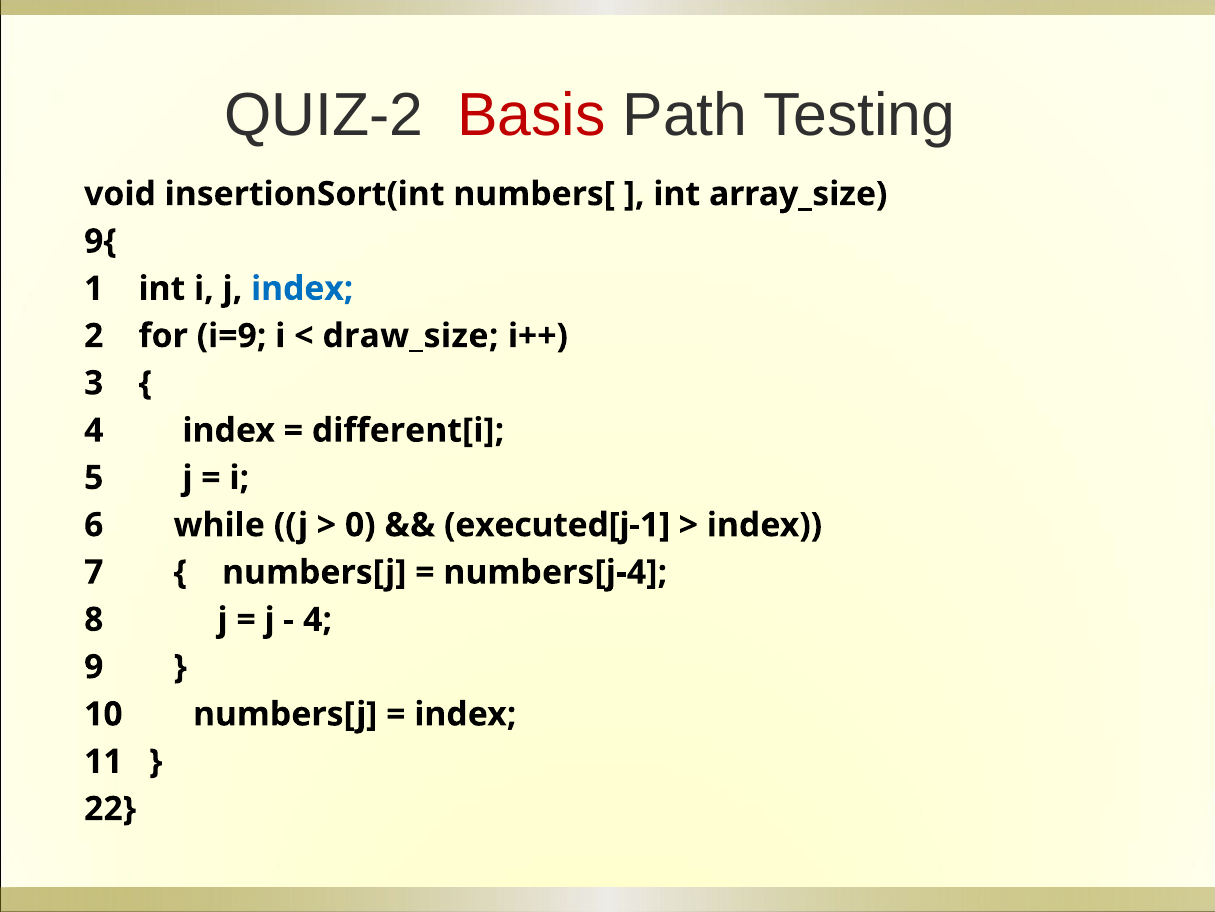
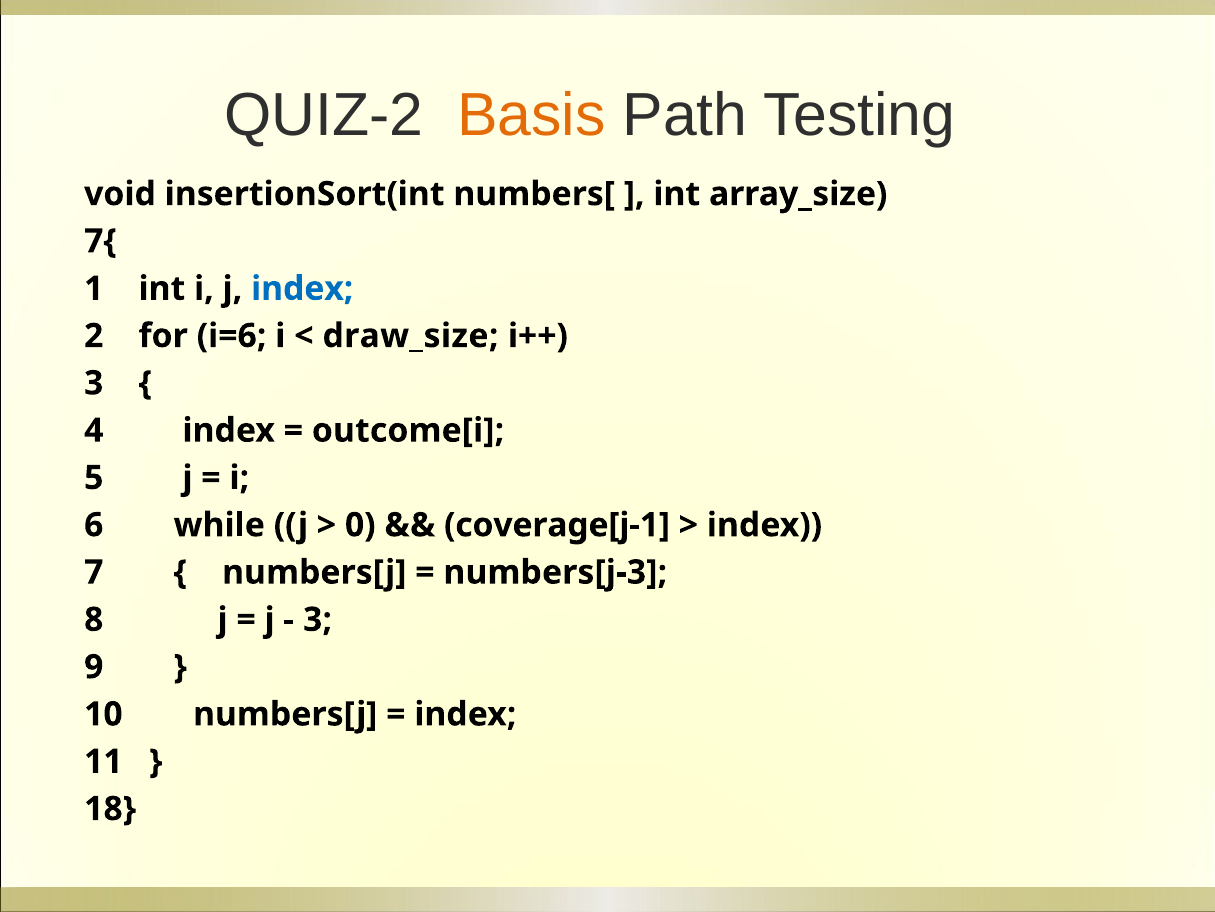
Basis colour: red -> orange (531, 115)
9{: 9{ -> 7{ (100, 241)
i=9: i=9 -> i=6 (232, 336)
different[i: different[i -> outcome[i (408, 430)
executed[j-1: executed[j-1 -> coverage[j-1 (557, 525)
numbers[j-4: numbers[j-4 -> numbers[j-3 (555, 572)
4: 4 -> 3 (318, 619)
22: 22 -> 18 (110, 808)
